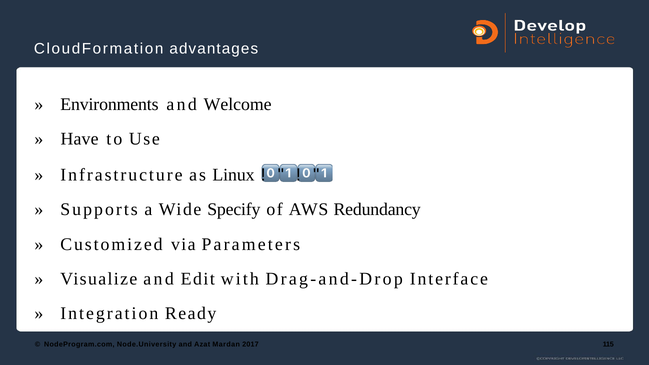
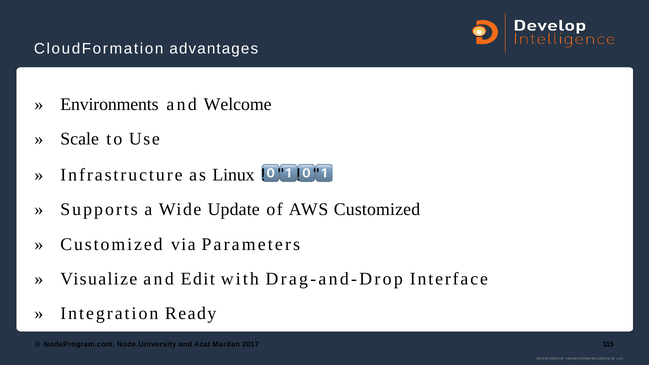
Have: Have -> Scale (80, 139)
Specify: Specify -> Update (234, 210)
AWS Redundancy: Redundancy -> Customized (377, 210)
